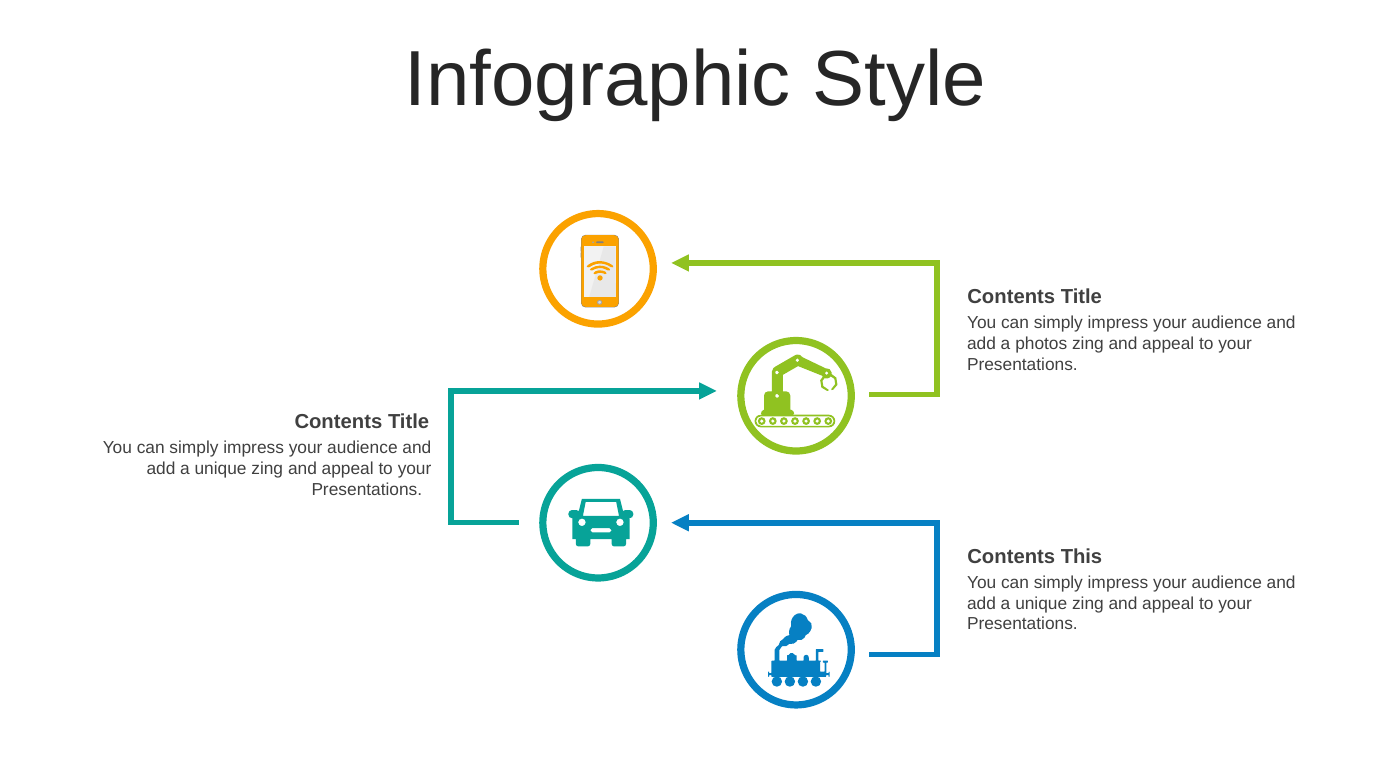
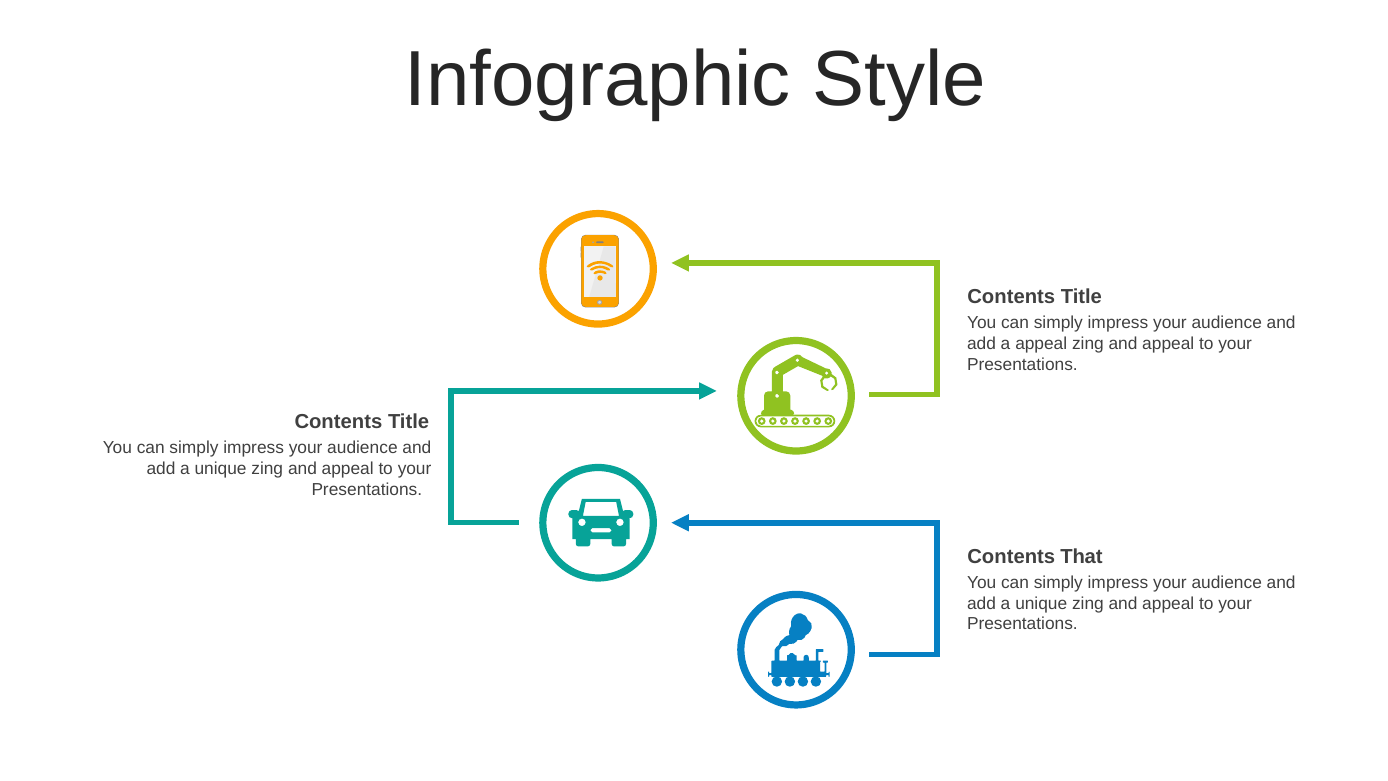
a photos: photos -> appeal (1041, 343)
This: This -> That (1081, 556)
